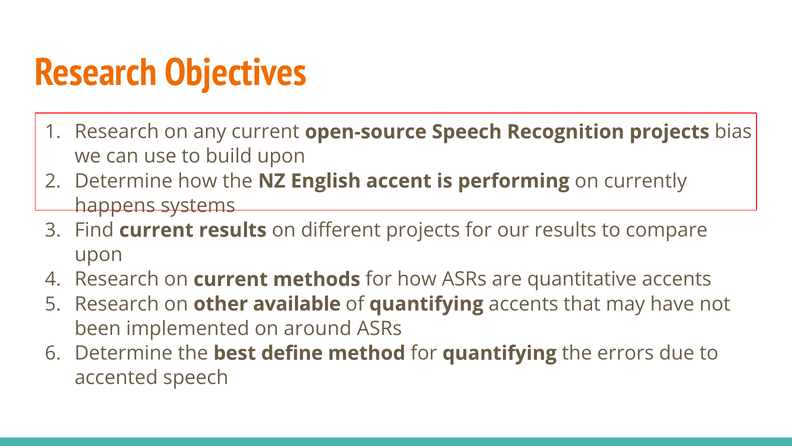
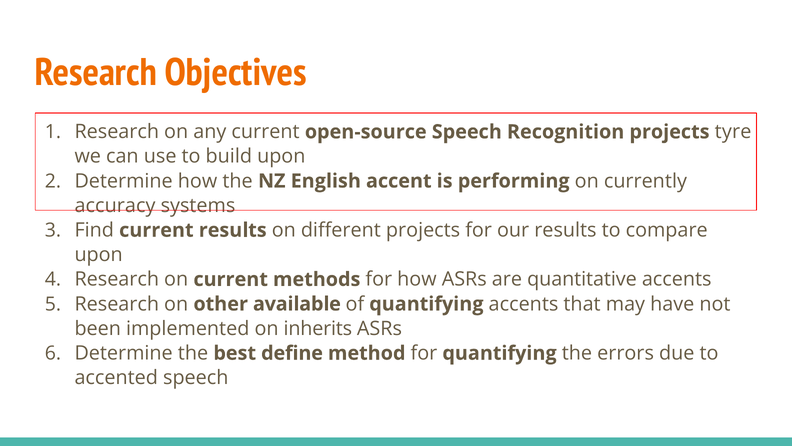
bias: bias -> tyre (733, 132)
happens: happens -> accuracy (115, 205)
around: around -> inherits (318, 328)
